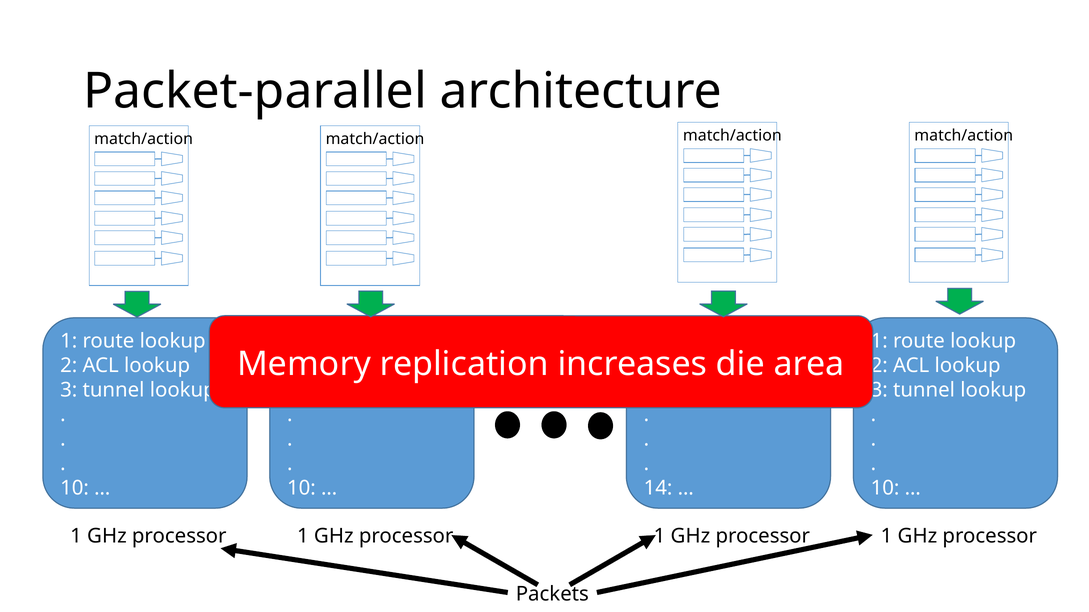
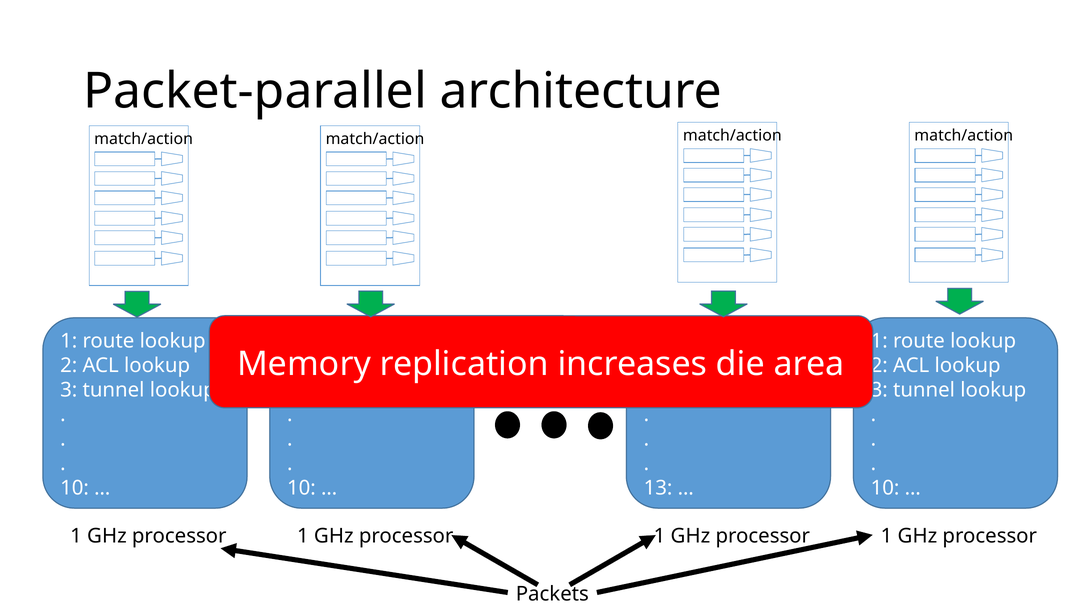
14: 14 -> 13 (658, 488)
